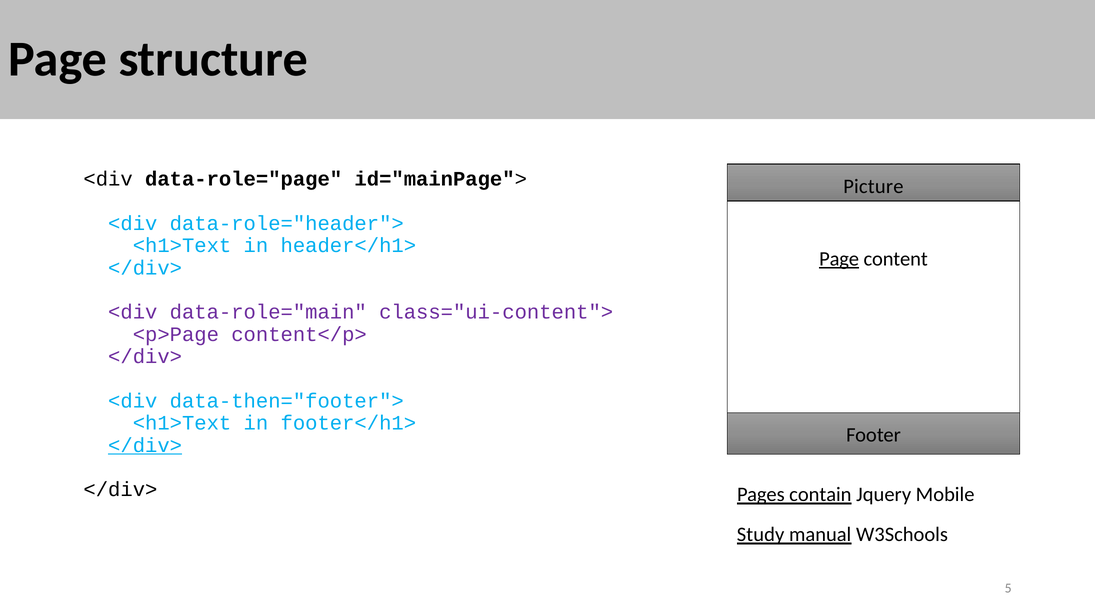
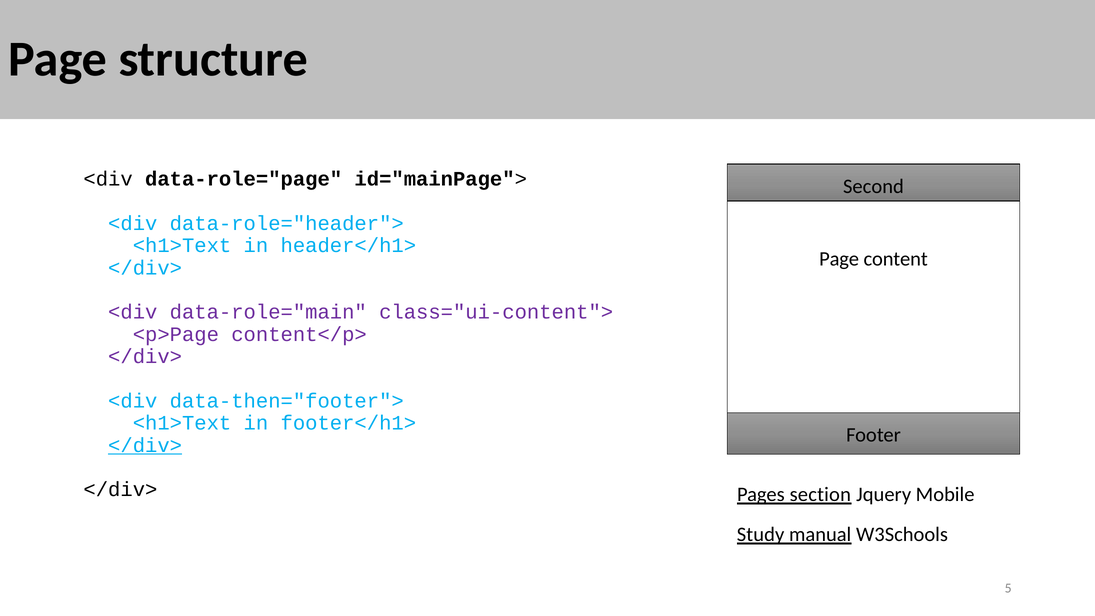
Picture: Picture -> Second (873, 186)
Page underline: present -> none (839, 259)
contain: contain -> section (820, 494)
